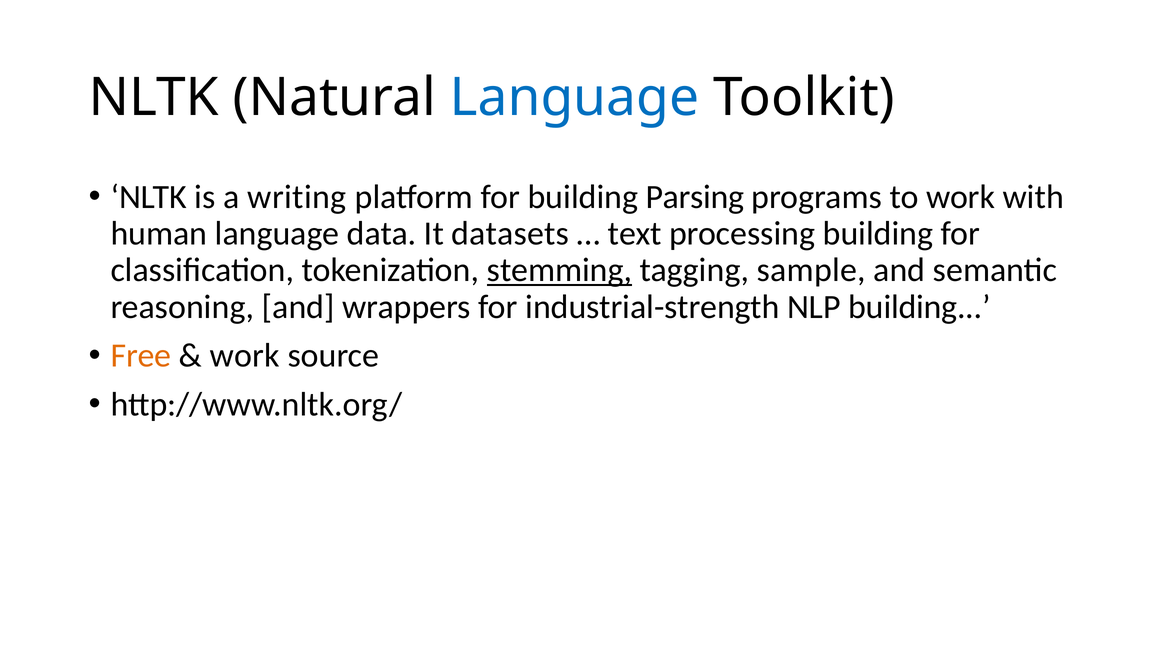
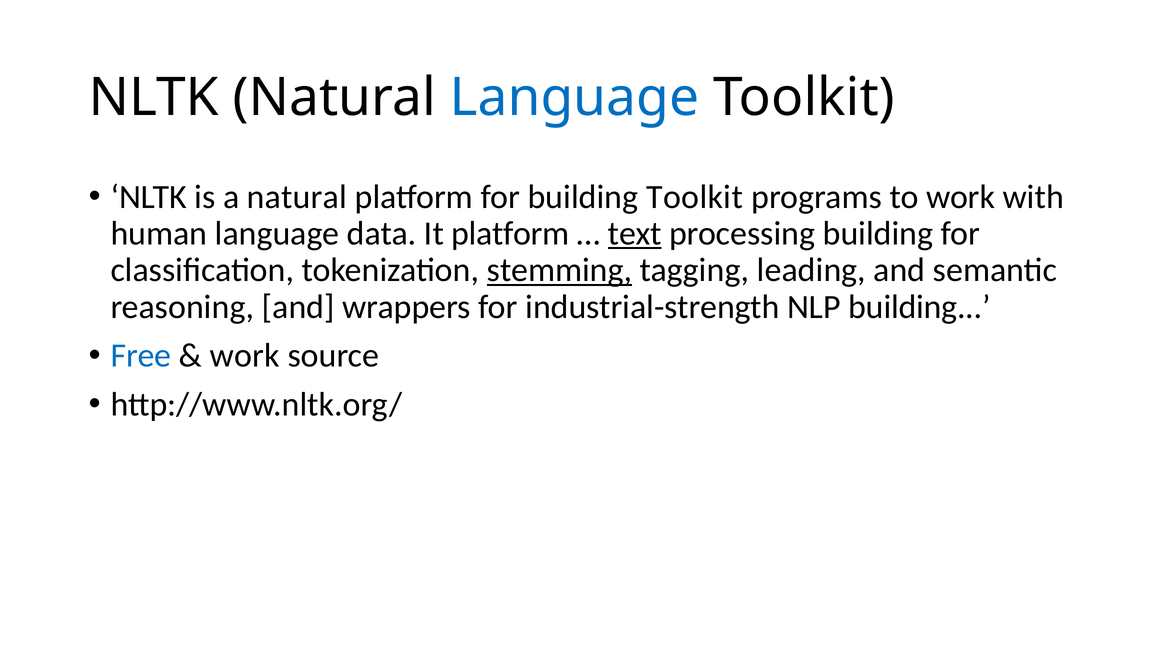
a writing: writing -> natural (297, 197)
building Parsing: Parsing -> Toolkit (695, 197)
It datasets: datasets -> platform (511, 233)
text underline: none -> present (635, 233)
sample: sample -> leading (811, 270)
Free colour: orange -> blue (141, 356)
